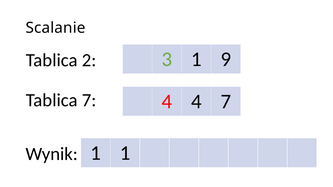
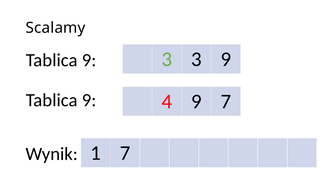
Scalanie: Scalanie -> Scalamy (56, 28)
3 1: 1 -> 3 (196, 59)
2: 2 -> 9 (89, 60)
7: 7 -> 9 (89, 100)
4 4: 4 -> 9 (196, 102)
1 1: 1 -> 7 (125, 153)
